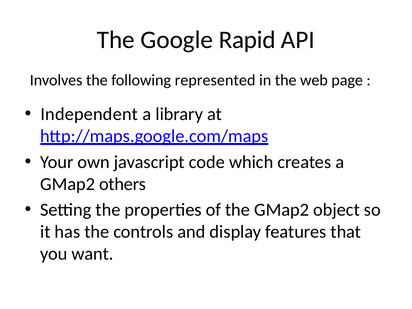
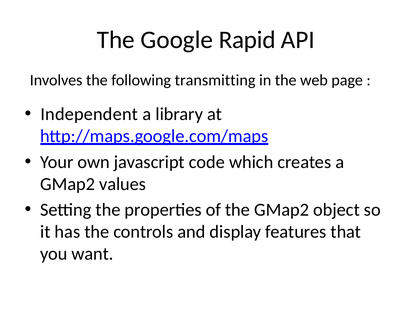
represented: represented -> transmitting (215, 80)
others: others -> values (123, 184)
